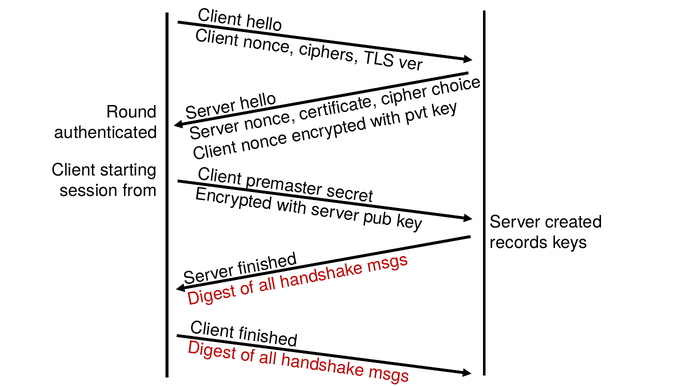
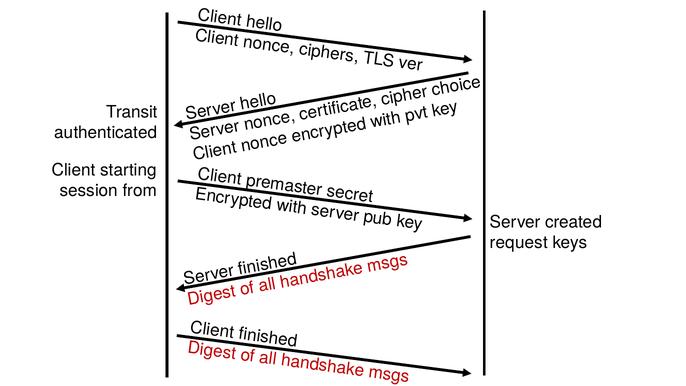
Round: Round -> Transit (132, 112)
records: records -> request (519, 243)
